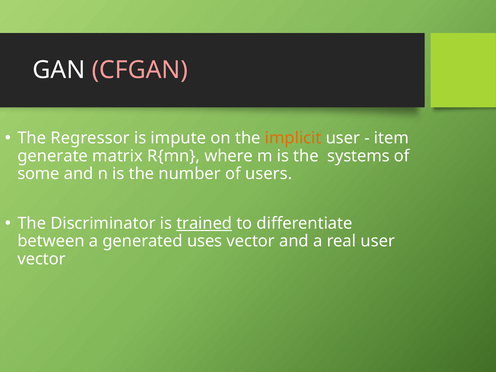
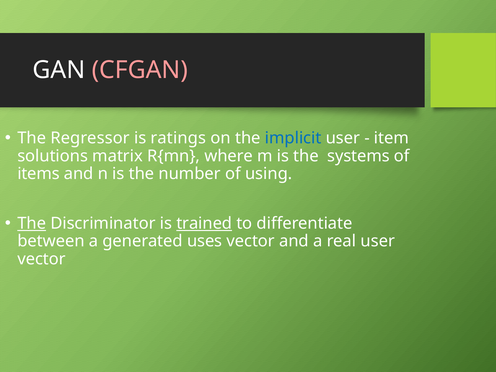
impute: impute -> ratings (178, 138)
implicit colour: orange -> blue (293, 138)
generate: generate -> solutions (53, 156)
some: some -> items (39, 174)
users: users -> using (269, 174)
The underline: none -> present (32, 223)
